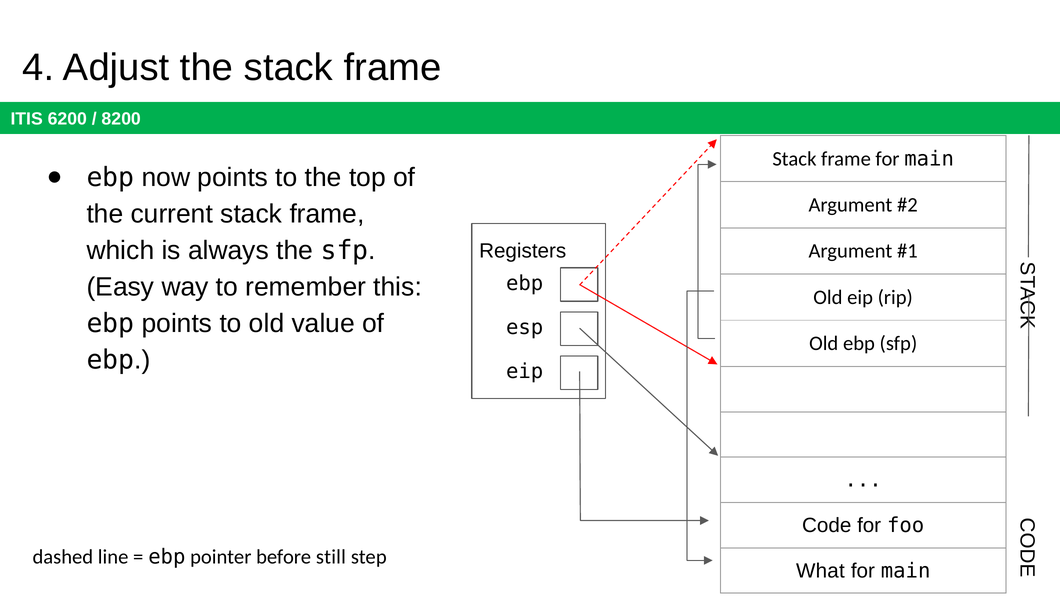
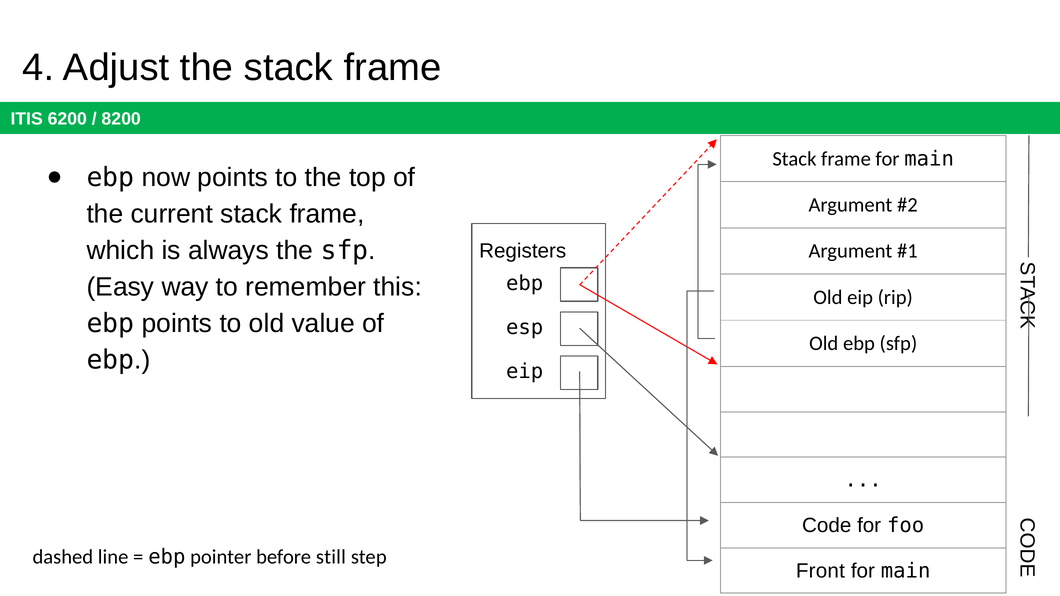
What: What -> Front (820, 571)
